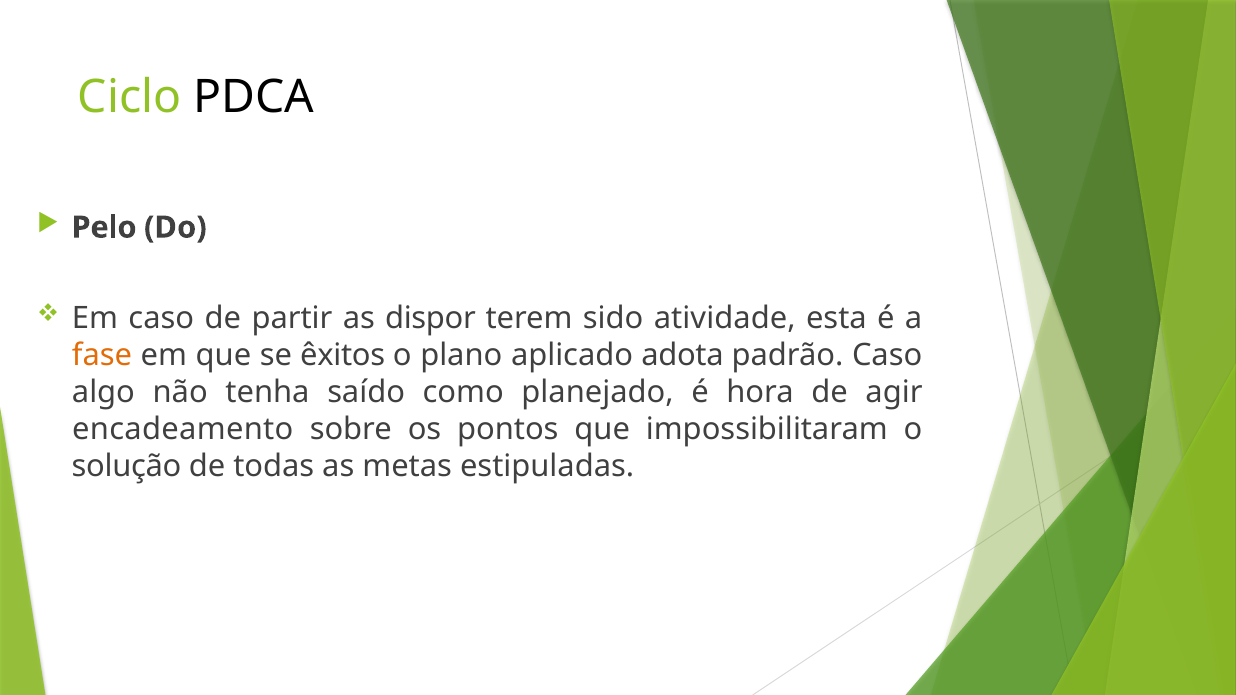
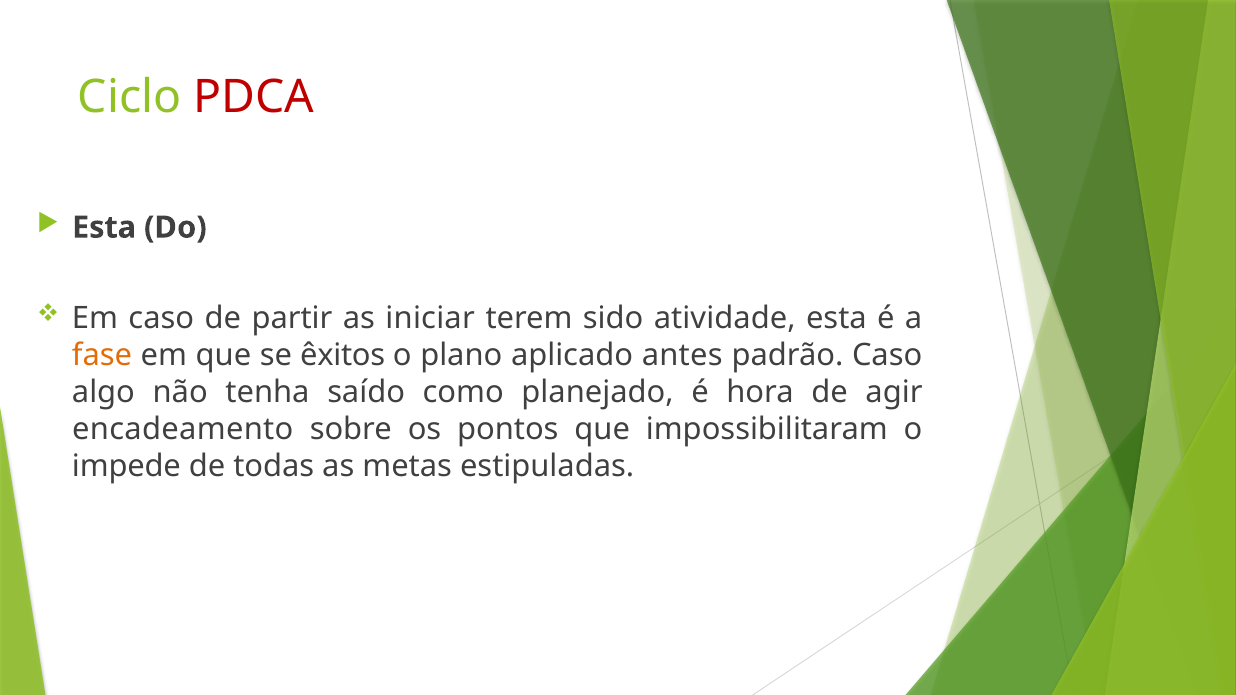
PDCA colour: black -> red (254, 97)
Pelo: Pelo -> Esta (104, 228)
dispor: dispor -> iniciar (430, 318)
adota: adota -> antes (682, 355)
solução: solução -> impede (126, 467)
